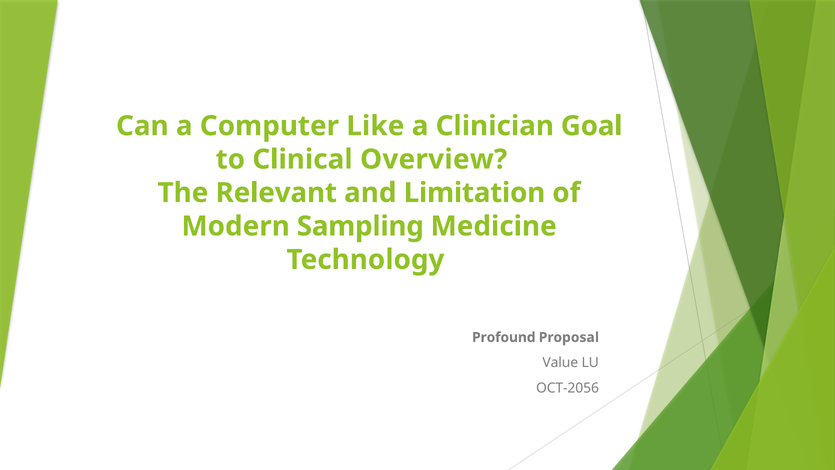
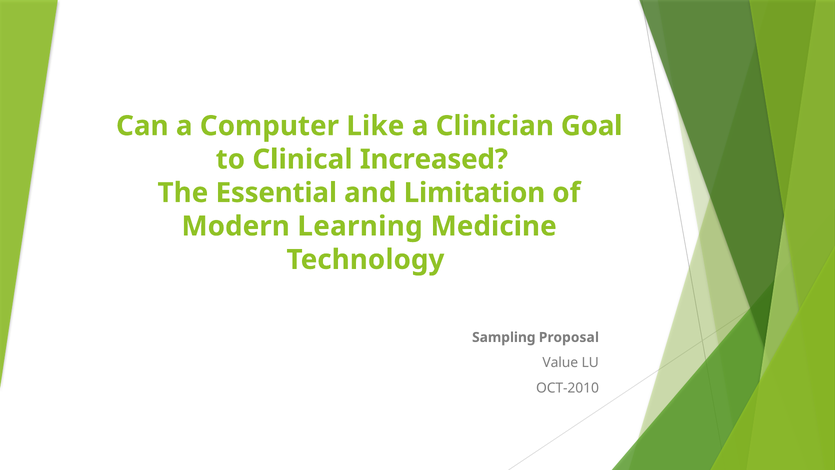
Overview: Overview -> Increased (434, 159)
Relevant: Relevant -> Essential (276, 193)
Sampling: Sampling -> Learning (360, 226)
Profound: Profound -> Sampling (504, 337)
OCT-2056: OCT-2056 -> OCT-2010 (568, 388)
